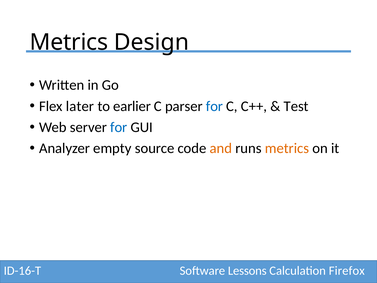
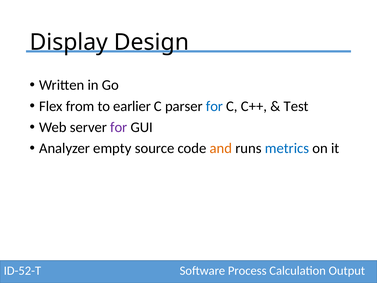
Metrics: Metrics -> Display (69, 42)
later: later -> from (80, 106)
for colour: blue -> purple (119, 127)
metrics colour: orange -> blue (287, 148)
ID-16-T: ID-16-T -> ID-52-T (22, 270)
Lessons: Lessons -> Process (247, 270)
Firefox: Firefox -> Output (347, 270)
